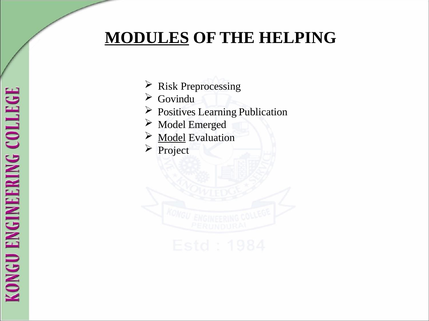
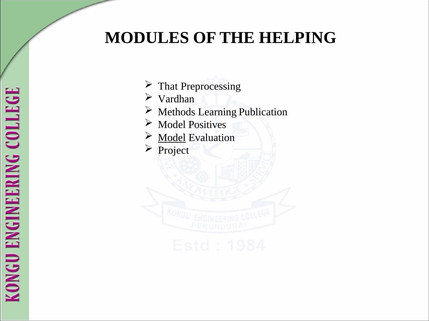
MODULES underline: present -> none (147, 38)
Risk: Risk -> That (168, 86)
Govindu: Govindu -> Vardhan (176, 99)
Positives: Positives -> Methods (177, 112)
Emerged: Emerged -> Positives (207, 125)
